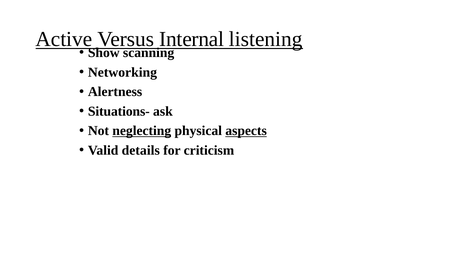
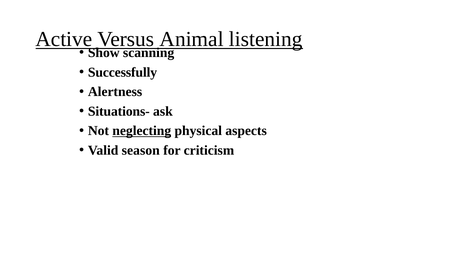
Internal: Internal -> Animal (192, 39)
Networking: Networking -> Successfully (123, 72)
aspects underline: present -> none (246, 131)
details: details -> season (141, 150)
